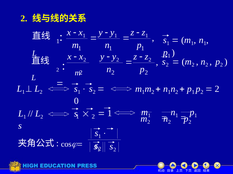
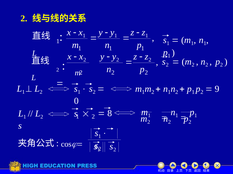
2: 2 -> 9 (217, 89)
1: 1 -> 8 (110, 114)
